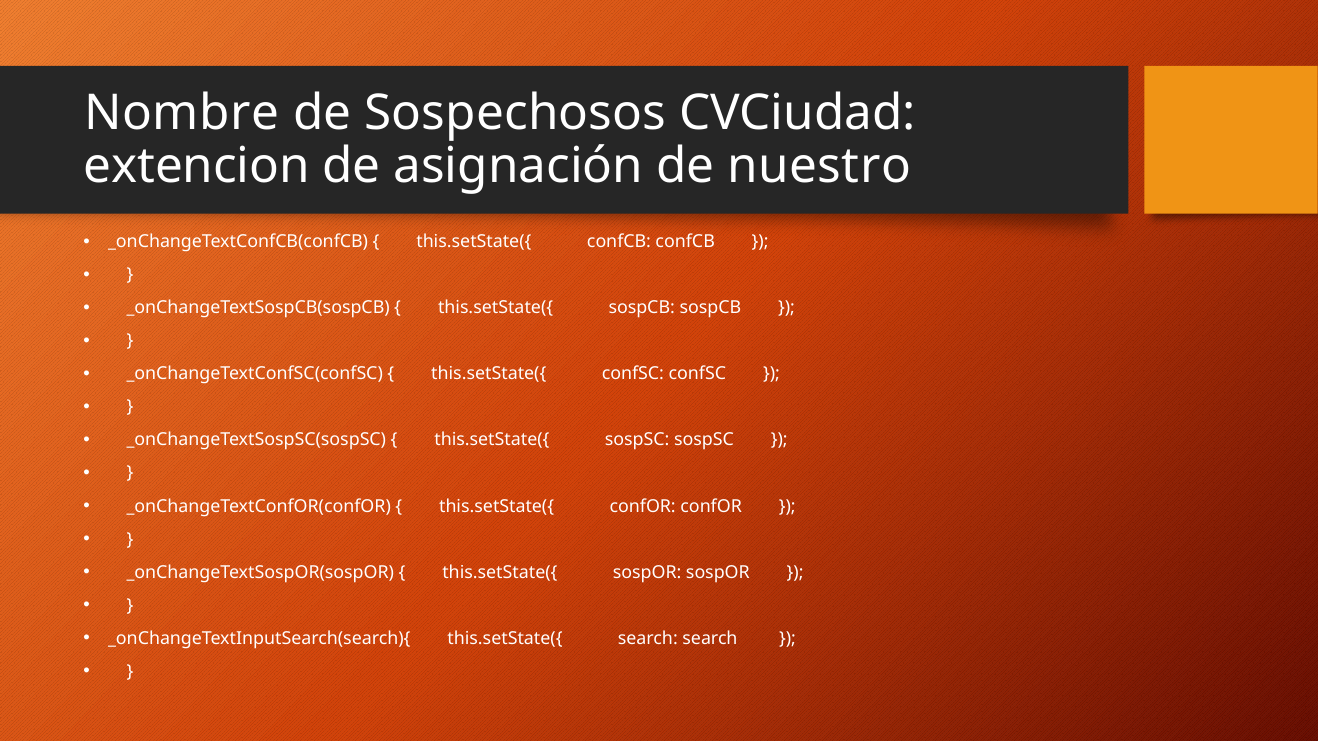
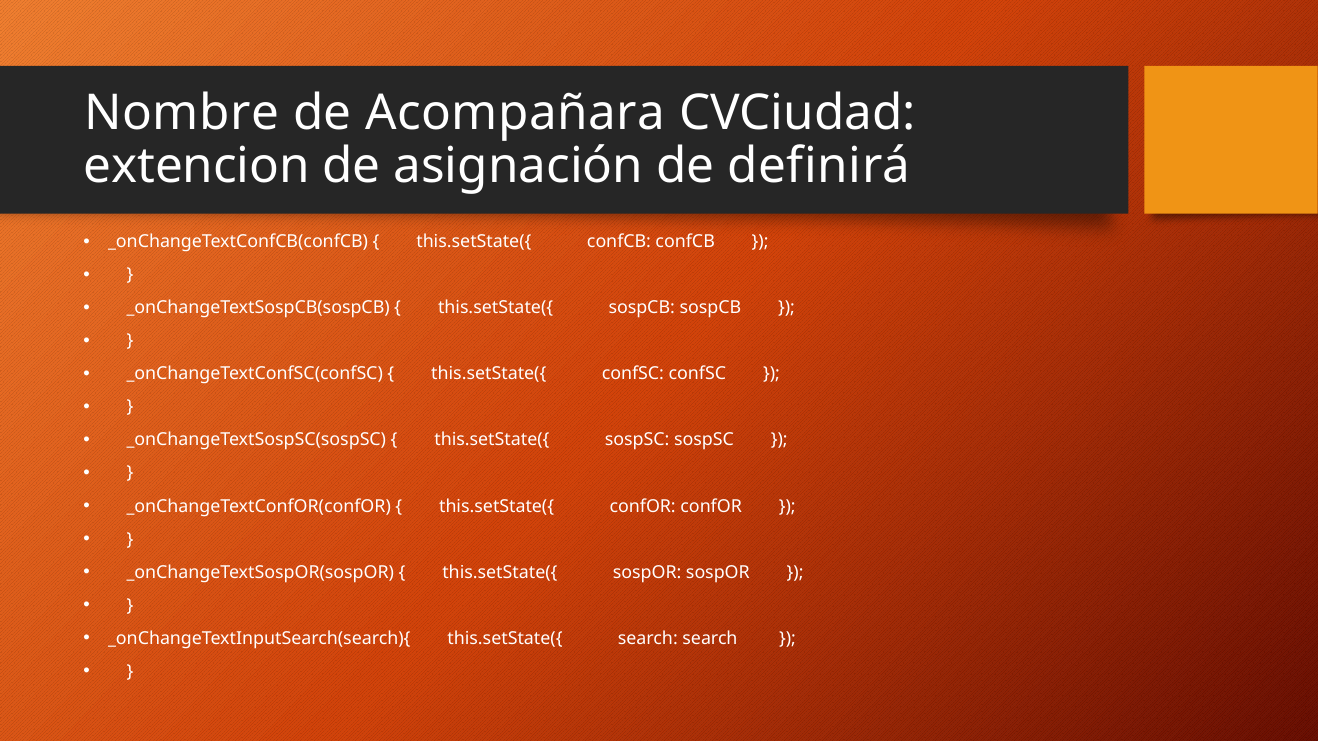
Sospechosos: Sospechosos -> Acompañara (515, 113)
nuestro: nuestro -> definirá (819, 166)
